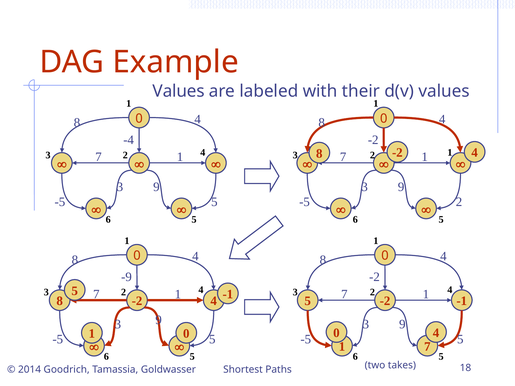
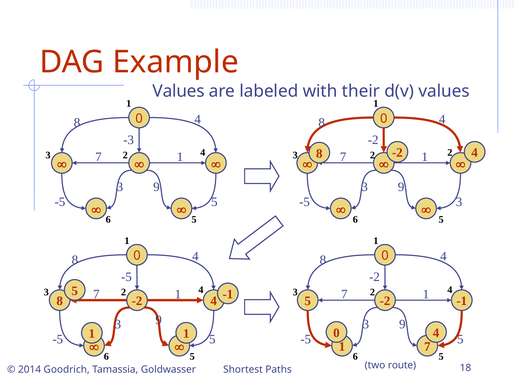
-4: -4 -> -3 (129, 140)
2 1: 1 -> 2 (450, 153)
-5 2: 2 -> 3 (459, 202)
-9: -9 -> -5 (126, 277)
1 0: 0 -> 1 (186, 334)
takes: takes -> route (402, 365)
